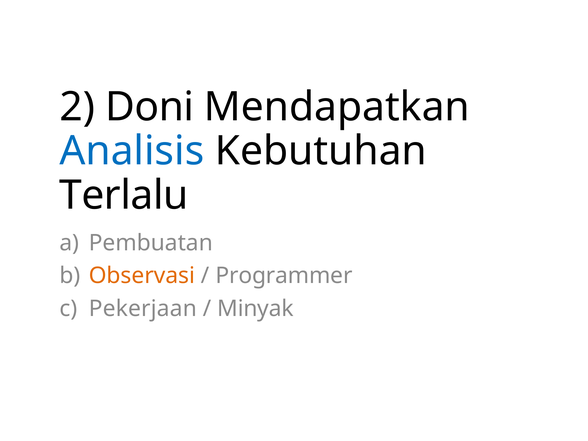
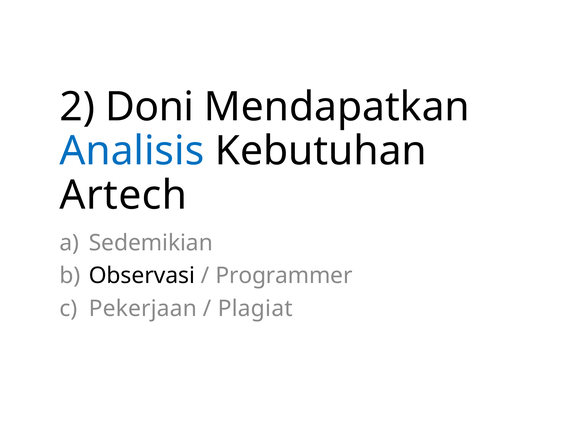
Terlalu: Terlalu -> Artech (123, 195)
Pembuatan: Pembuatan -> Sedemikian (151, 243)
Observasi colour: orange -> black (142, 276)
Minyak: Minyak -> Plagiat (255, 309)
